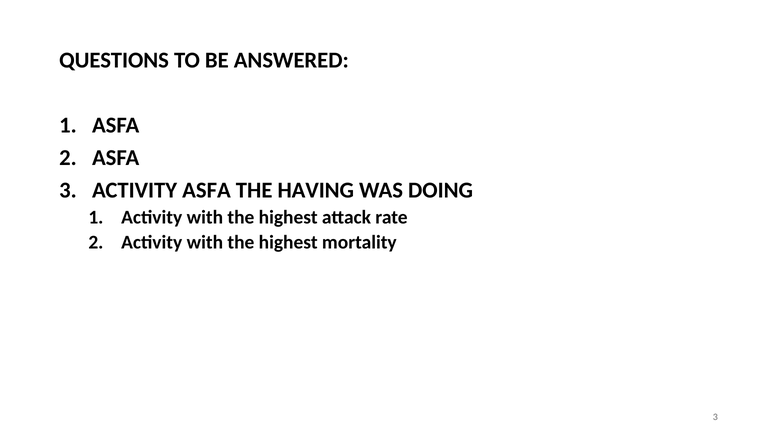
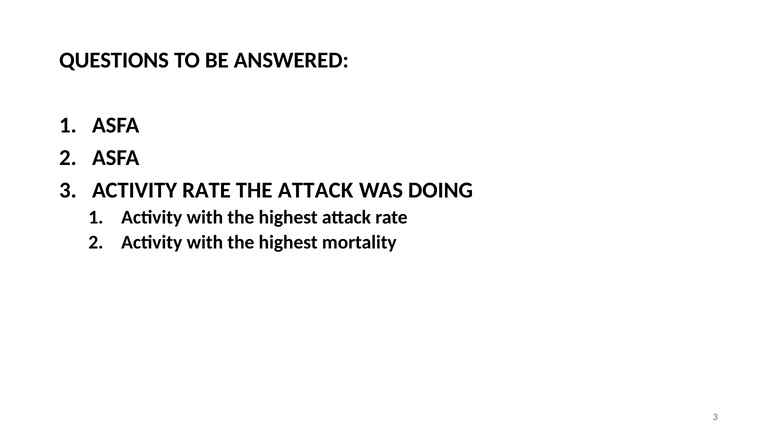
ACTIVITY ASFA: ASFA -> RATE (206, 191)
THE HAVING: HAVING -> ATTACK (316, 191)
